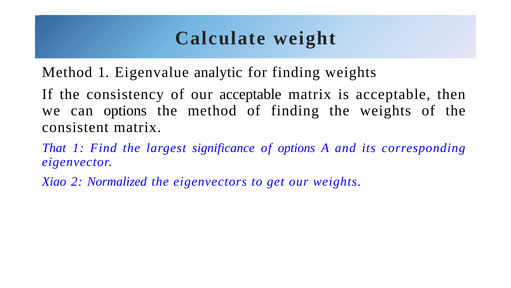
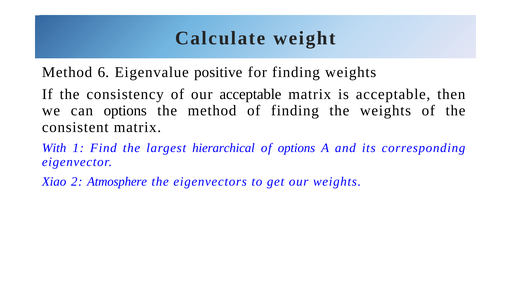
Method 1: 1 -> 6 (103, 72)
analytic: analytic -> positive (218, 72)
That: That -> With (54, 148)
significance: significance -> hierarchical (224, 148)
Normalized: Normalized -> Atmosphere (117, 181)
